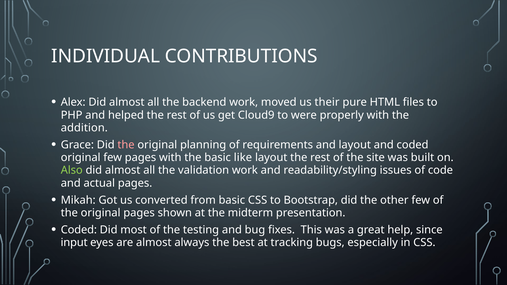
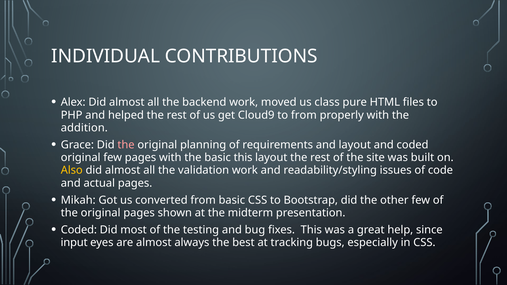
their: their -> class (327, 102)
to were: were -> from (304, 115)
basic like: like -> this (243, 158)
Also colour: light green -> yellow (72, 170)
